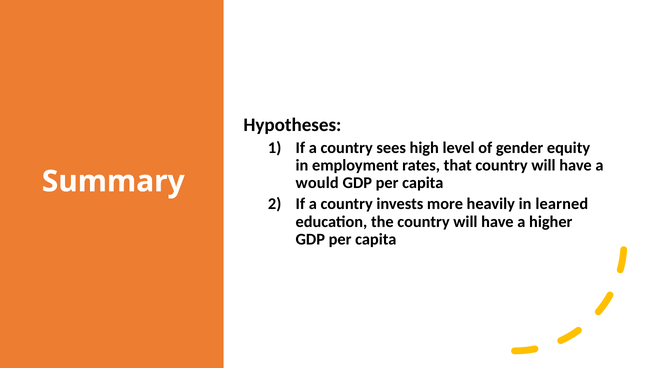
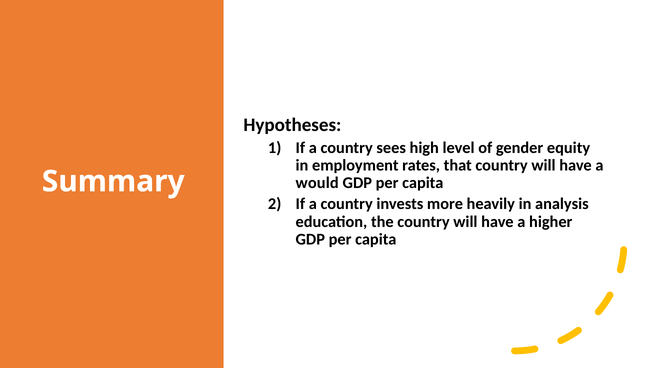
learned: learned -> analysis (562, 204)
